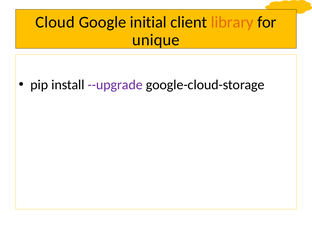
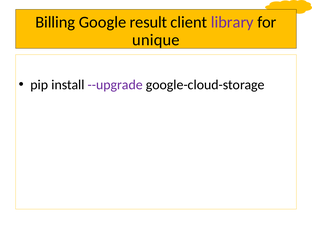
Cloud: Cloud -> Billing (55, 22)
initial: initial -> result (148, 22)
library colour: orange -> purple (232, 22)
